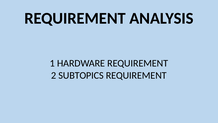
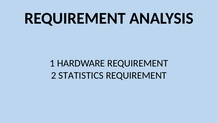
SUBTOPICS: SUBTOPICS -> STATISTICS (81, 75)
